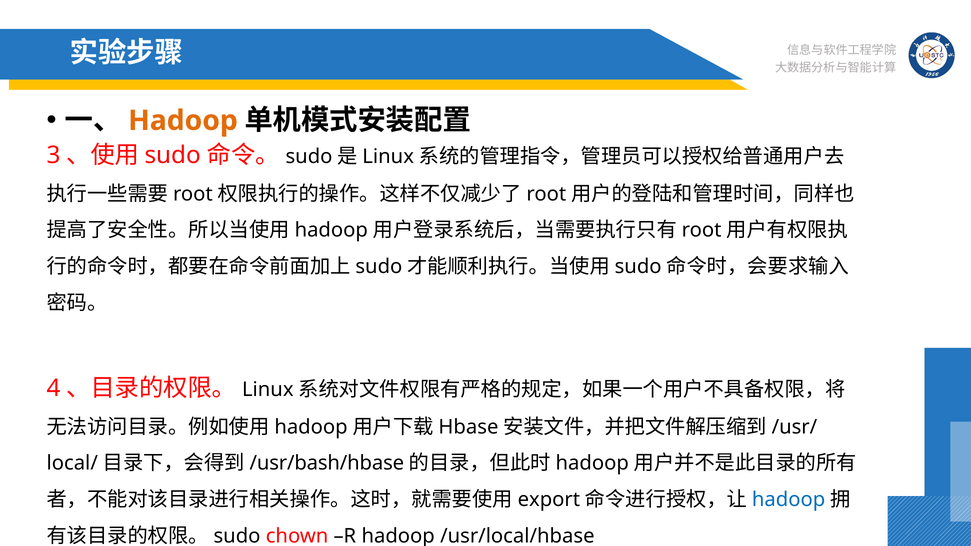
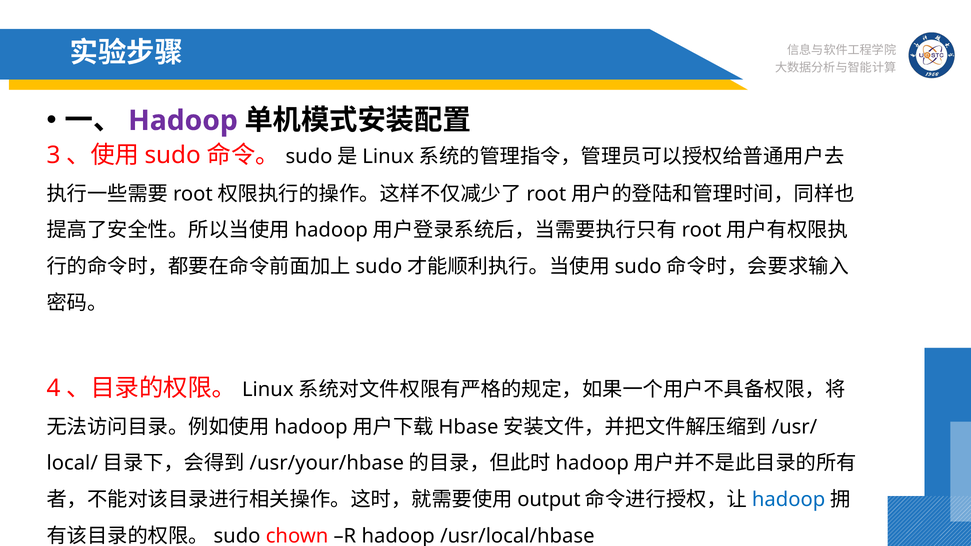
Hadoop colour: orange -> purple (183, 121)
/usr/bash/hbase: /usr/bash/hbase -> /usr/your/hbase (327, 463)
export: export -> output (549, 500)
